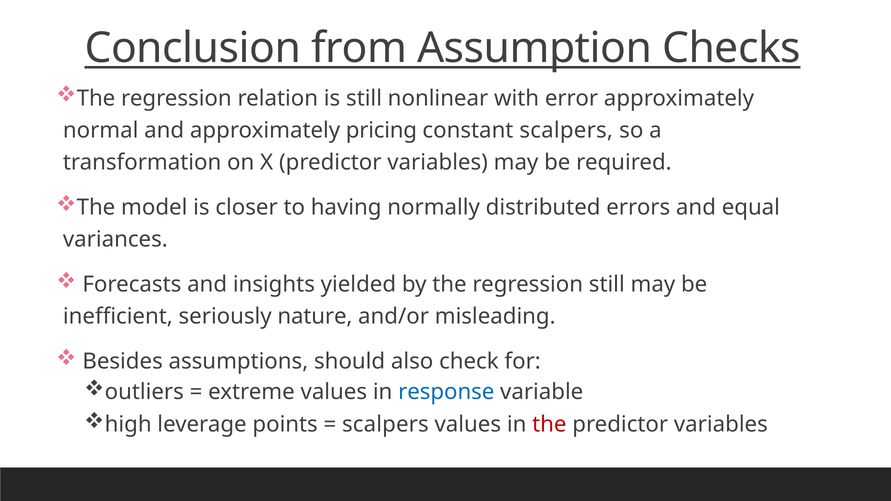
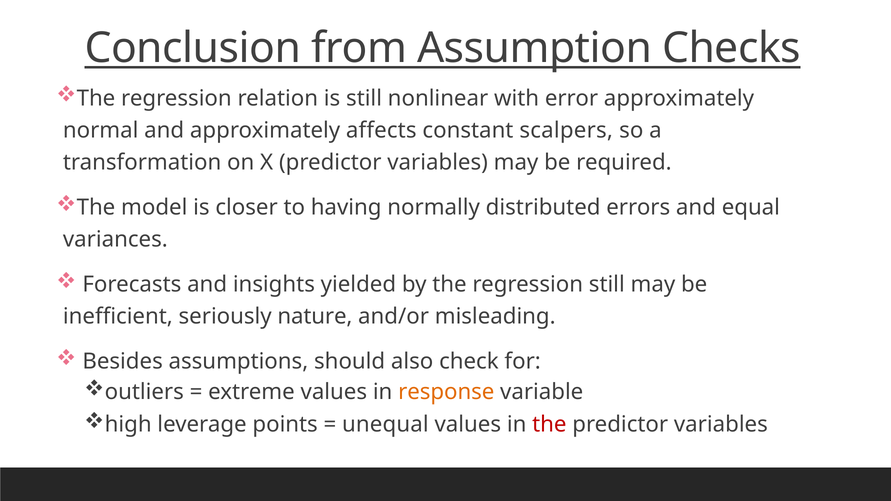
pricing: pricing -> affects (381, 130)
response colour: blue -> orange (446, 392)
scalpers: scalpers -> unequal (385, 424)
